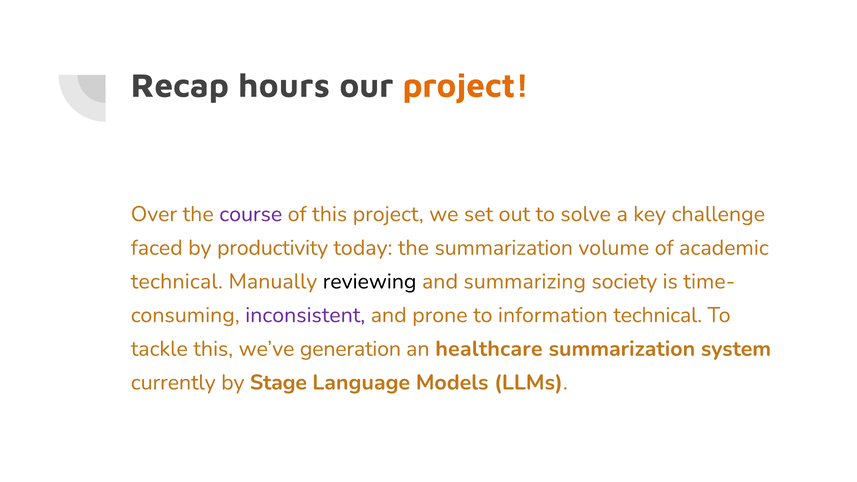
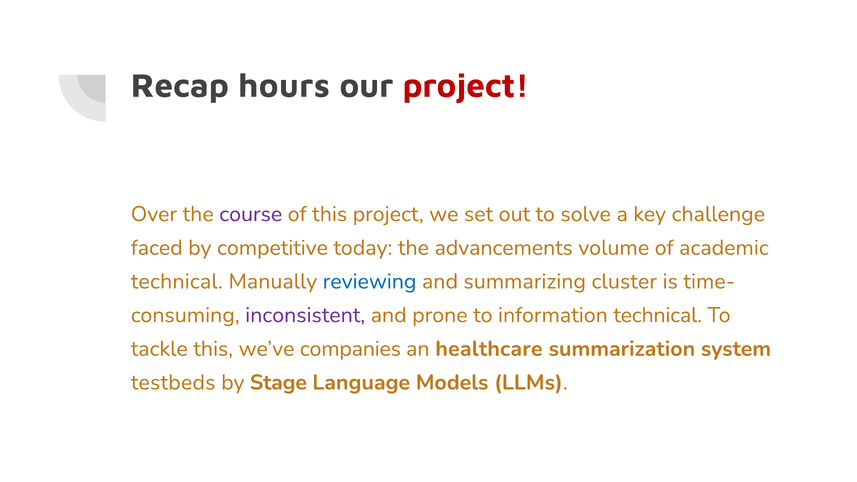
project colour: orange -> red (466, 86)
productivity: productivity -> competitive (273, 248)
the summarization: summarization -> advancements (504, 248)
reviewing colour: black -> blue (370, 281)
society: society -> cluster (624, 281)
generation: generation -> companies (350, 349)
currently: currently -> testbeds (173, 382)
